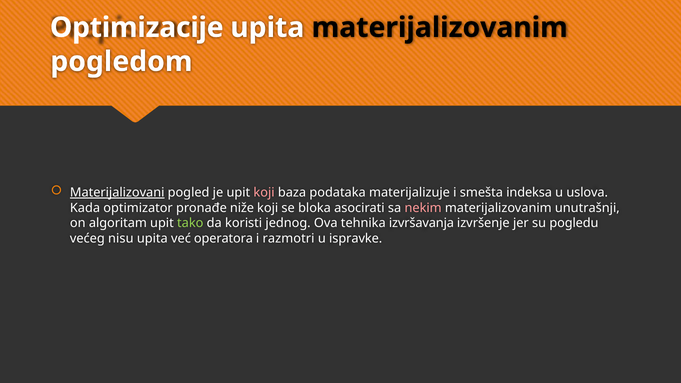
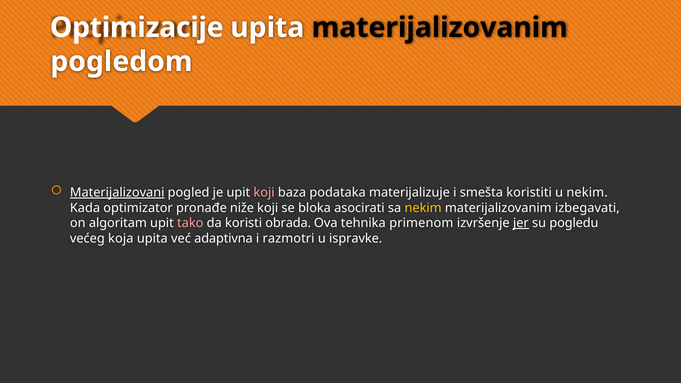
indeksa: indeksa -> koristiti (529, 193)
u uslova: uslova -> nekim (587, 193)
nekim colour: pink -> yellow (423, 208)
unutrašnji: unutrašnji -> izbegavati (587, 208)
tako colour: light green -> pink (190, 223)
jednog: jednog -> obrada (288, 223)
izvršavanja: izvršavanja -> primenom (421, 223)
jer underline: none -> present (521, 223)
nisu: nisu -> koja (121, 238)
operatora: operatora -> adaptivna (223, 238)
